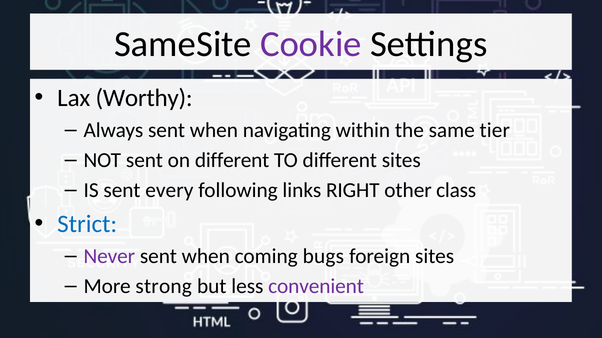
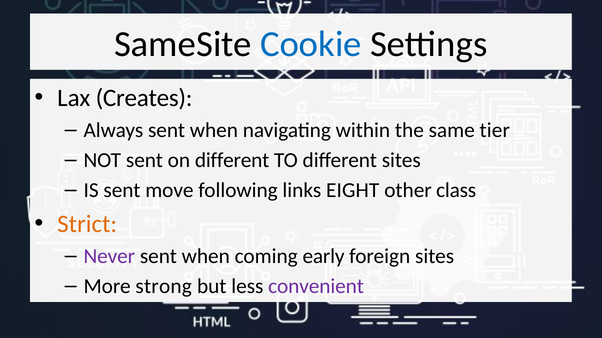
Cookie colour: purple -> blue (311, 44)
Worthy: Worthy -> Creates (144, 98)
every: every -> move (169, 191)
RIGHT: RIGHT -> EIGHT (353, 191)
Strict colour: blue -> orange (87, 224)
bugs: bugs -> early (324, 257)
